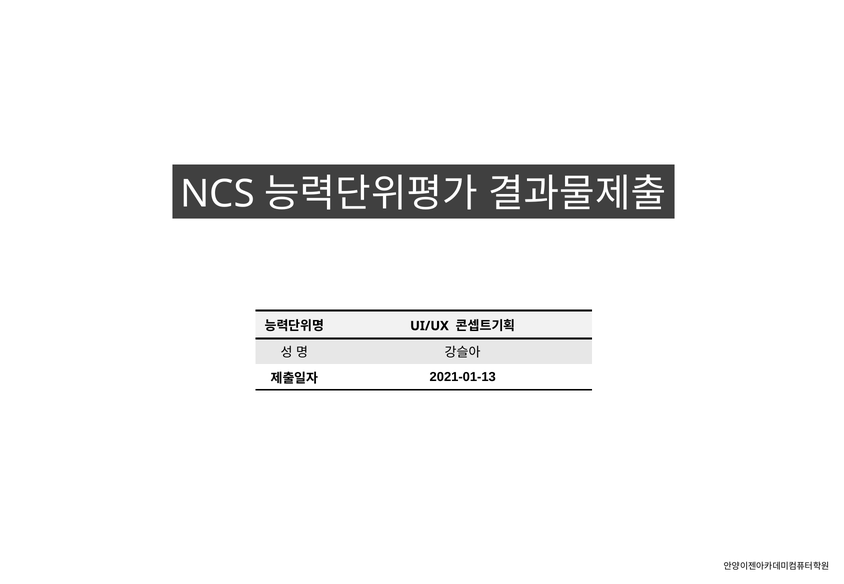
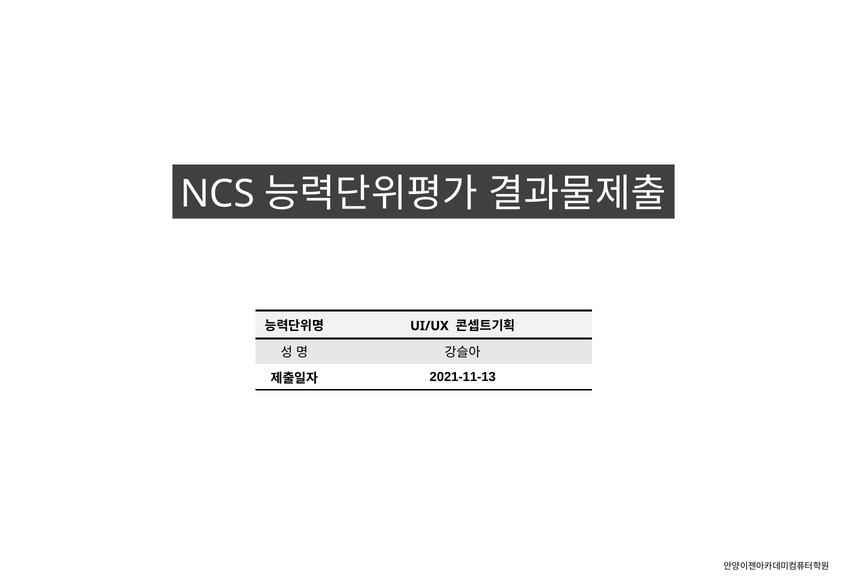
2021-01-13: 2021-01-13 -> 2021-11-13 (463, 377)
